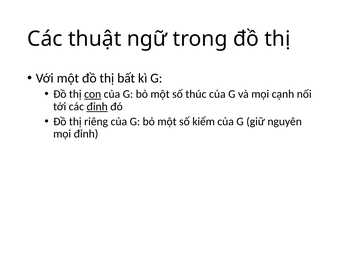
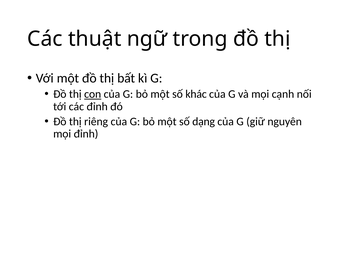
thúc: thúc -> khác (196, 94)
đỉnh underline: present -> none (97, 106)
kiểm: kiểm -> dạng (204, 121)
